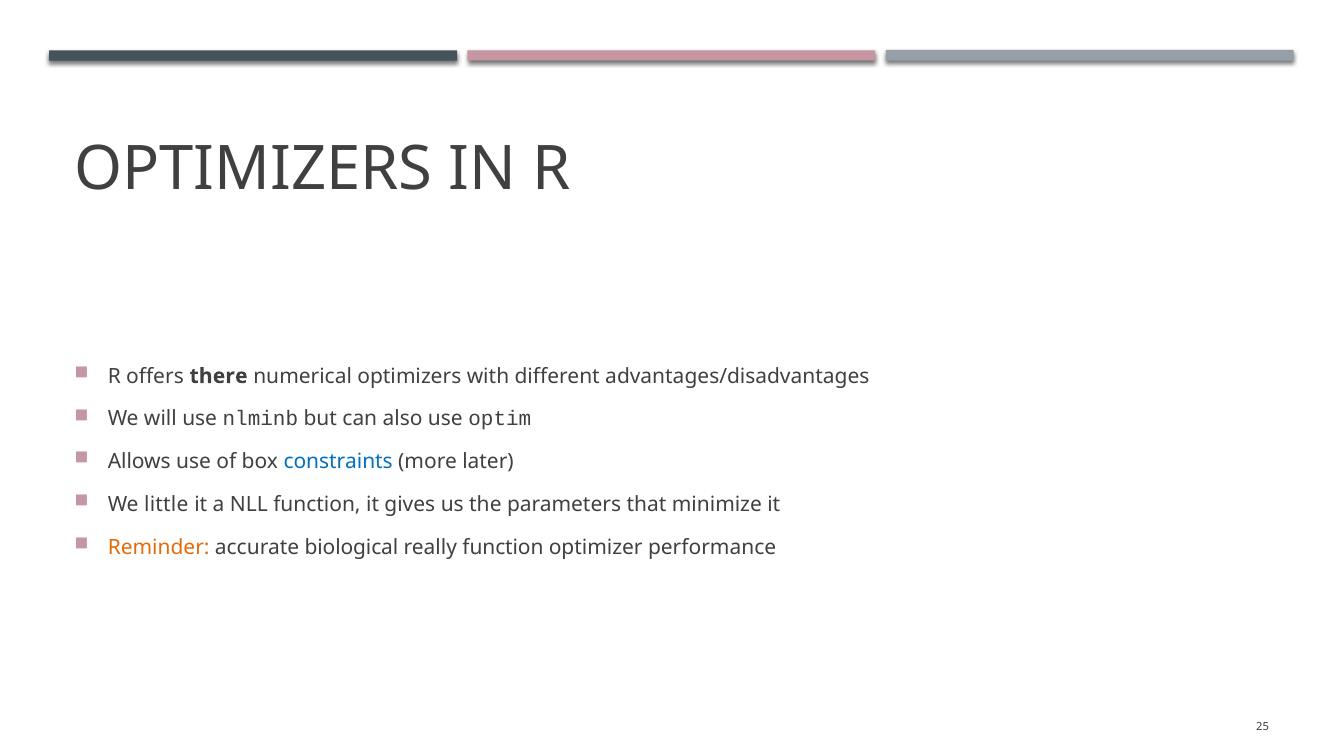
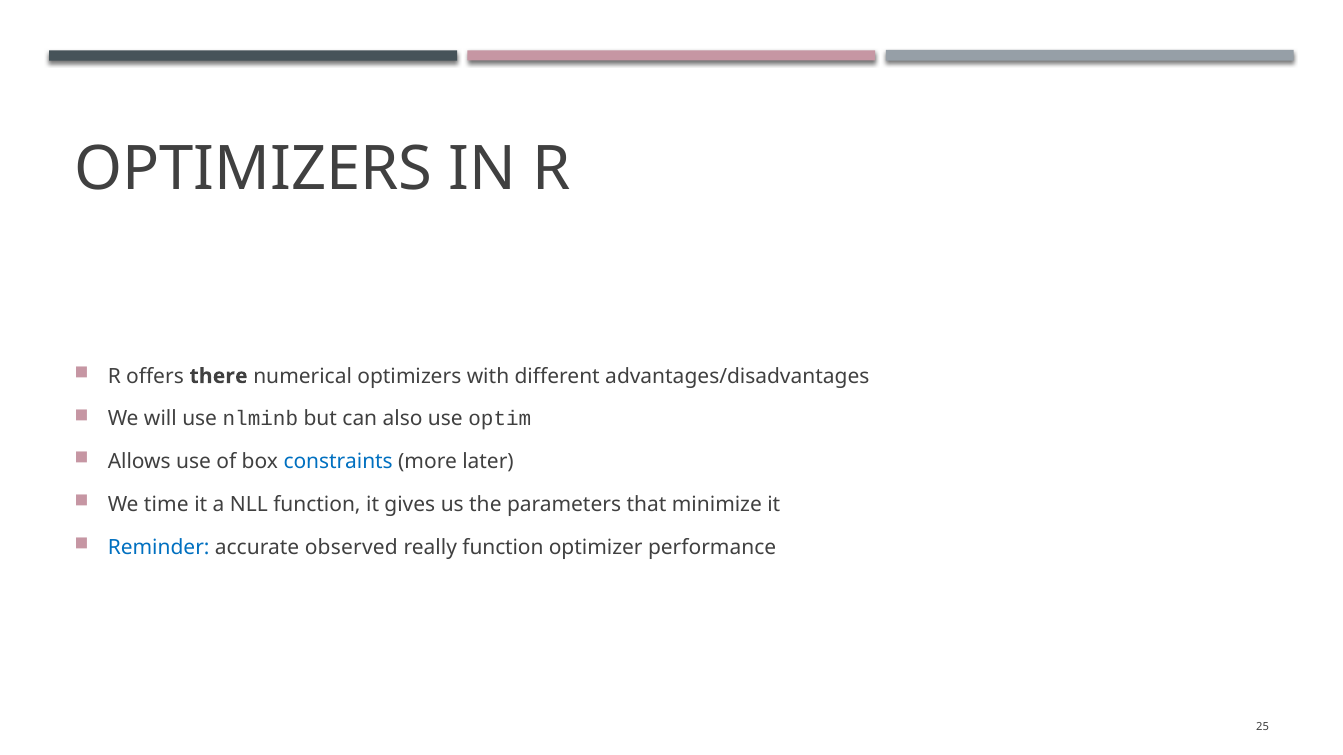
little: little -> time (166, 505)
Reminder colour: orange -> blue (159, 548)
biological: biological -> observed (351, 548)
